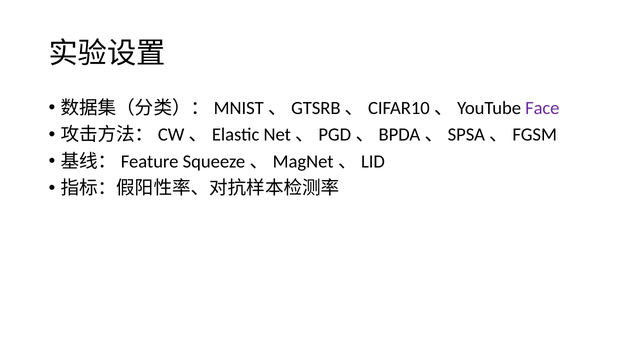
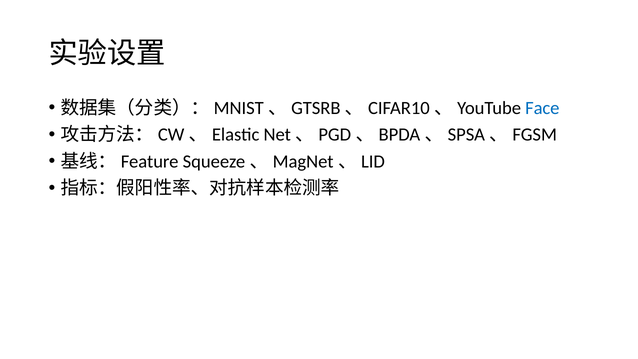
Face colour: purple -> blue (542, 108)
